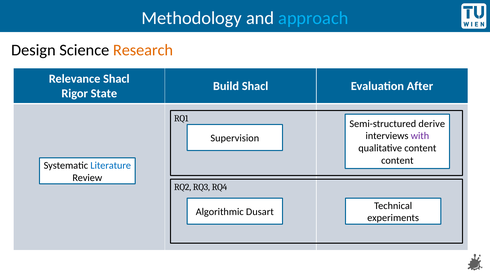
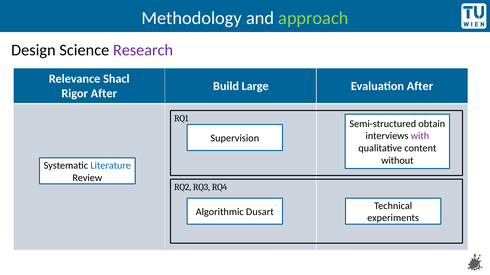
approach colour: light blue -> light green (313, 18)
Research colour: orange -> purple (143, 50)
Build Shacl: Shacl -> Large (255, 86)
Rigor State: State -> After (104, 94)
derive: derive -> obtain (432, 124)
content: content -> without (397, 161)
